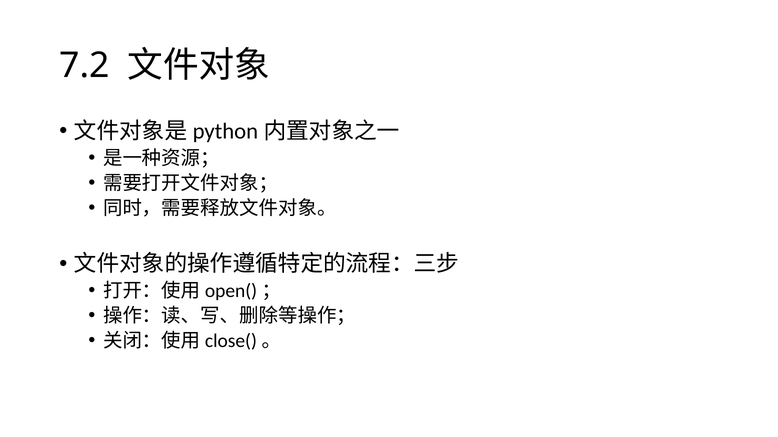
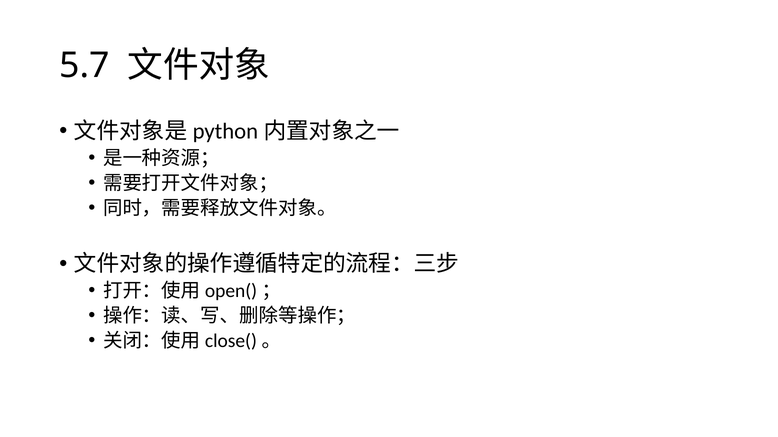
7.2: 7.2 -> 5.7 (84, 65)
